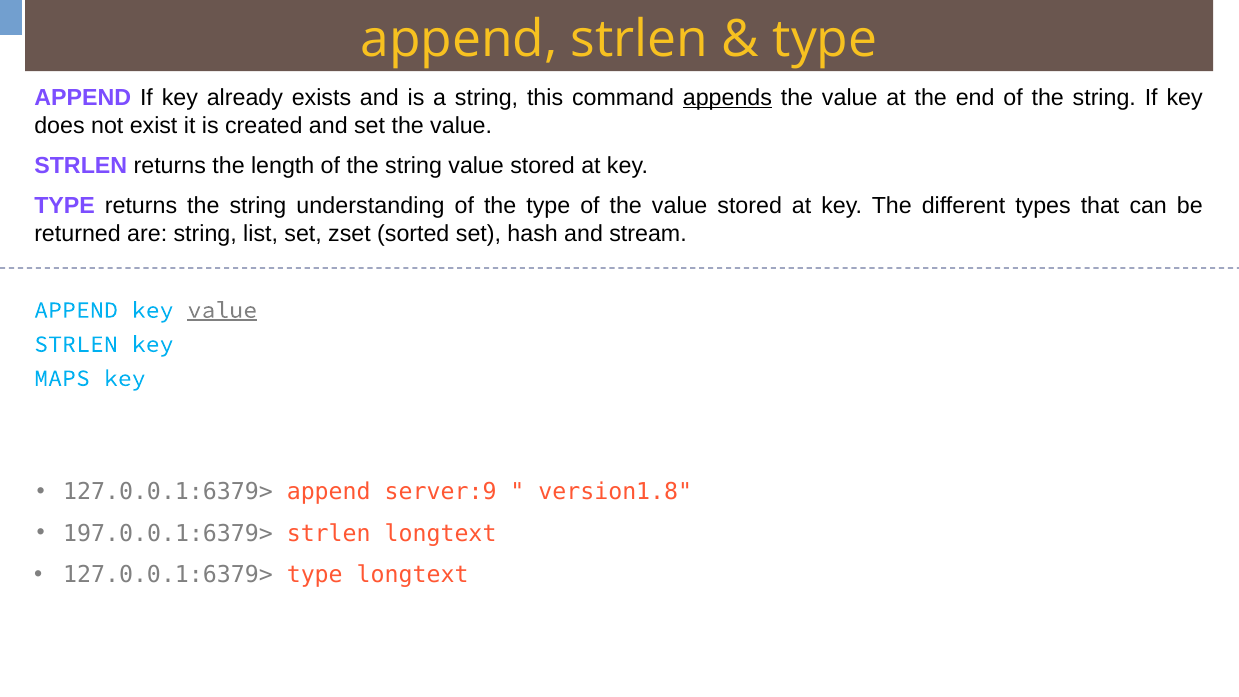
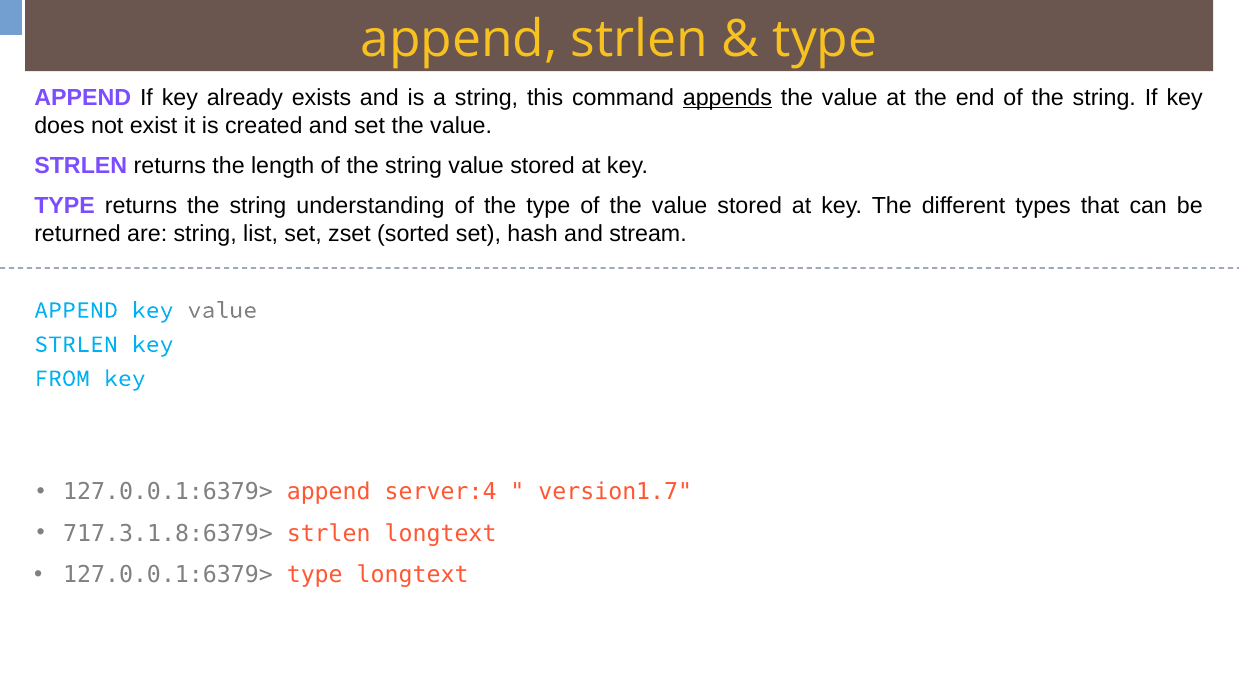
value underline: present -> none (222, 310)
MAPS: MAPS -> FROM (62, 378)
server:9: server:9 -> server:4 (441, 492)
version1.8: version1.8 -> version1.7 (615, 492)
197.0.0.1:6379>: 197.0.0.1:6379> -> 717.3.1.8:6379> (168, 533)
